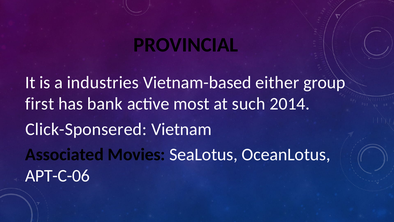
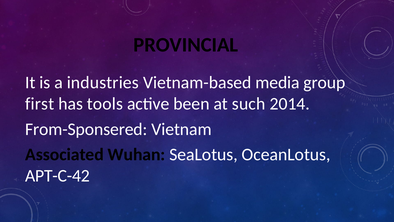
either: either -> media (278, 83)
bank: bank -> tools (105, 104)
most: most -> been (191, 104)
Click-Sponsered: Click-Sponsered -> From-Sponsered (86, 129)
Movies: Movies -> Wuhan (137, 154)
APT-C-06: APT-C-06 -> APT-C-42 (57, 175)
